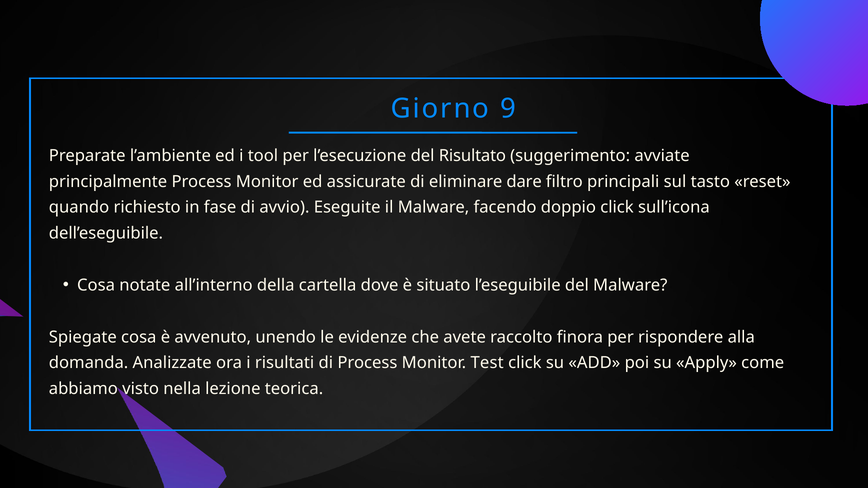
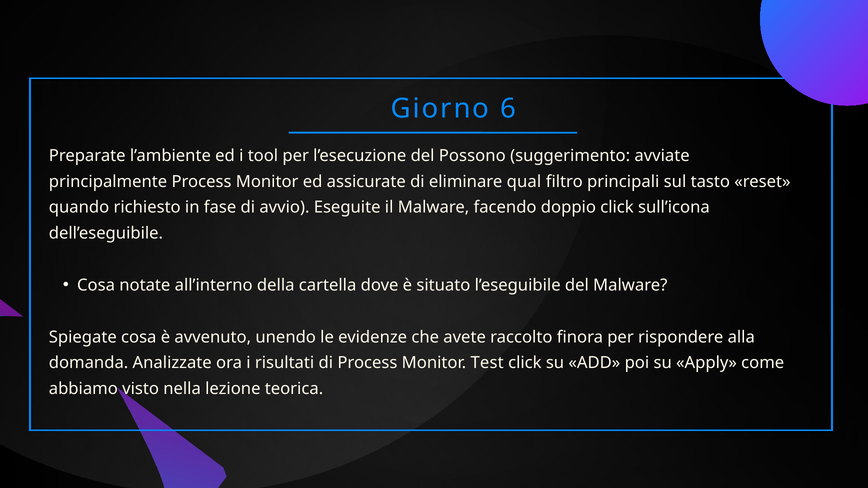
9: 9 -> 6 (508, 109)
Risultato: Risultato -> Possono (472, 156)
dare: dare -> qual (524, 182)
